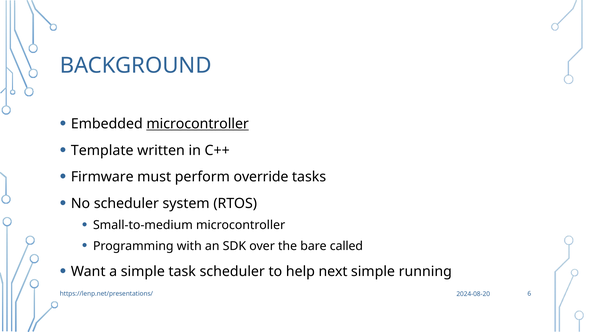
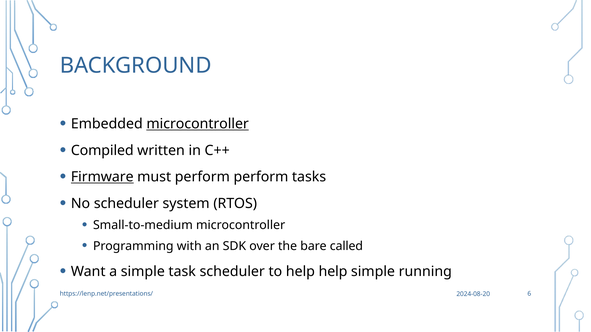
Template: Template -> Compiled (102, 151)
Firmware underline: none -> present (102, 177)
perform override: override -> perform (261, 177)
help next: next -> help (333, 272)
